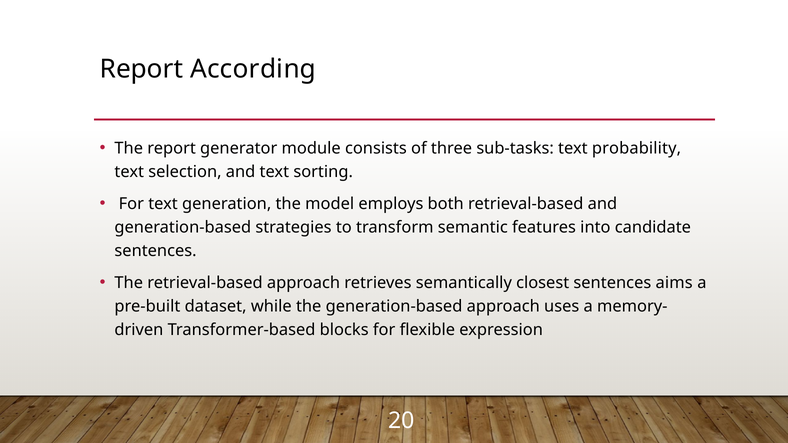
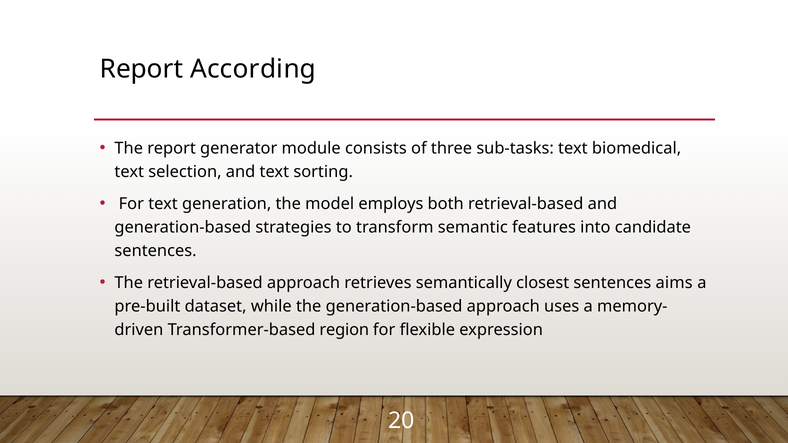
probability: probability -> biomedical (637, 148)
blocks: blocks -> region (344, 330)
